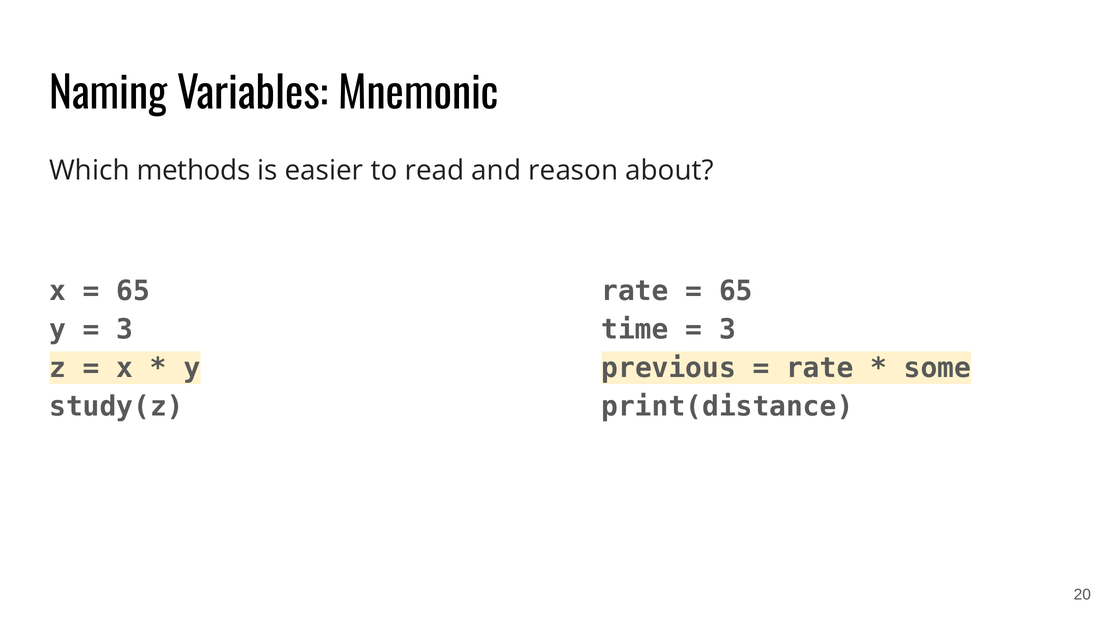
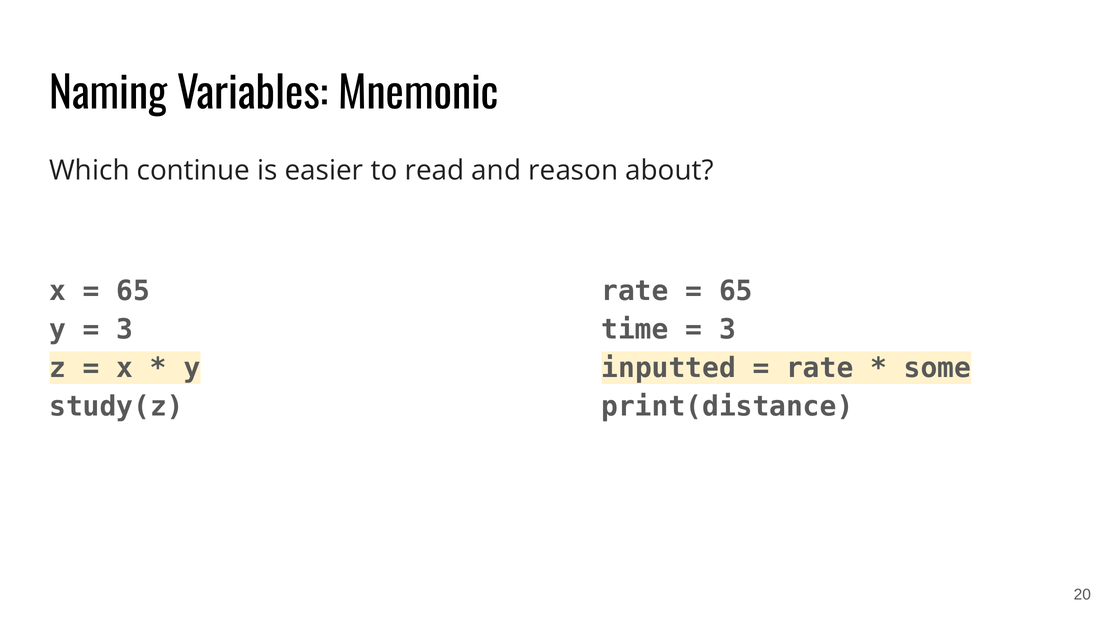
methods: methods -> continue (193, 171)
previous: previous -> inputted (669, 368)
